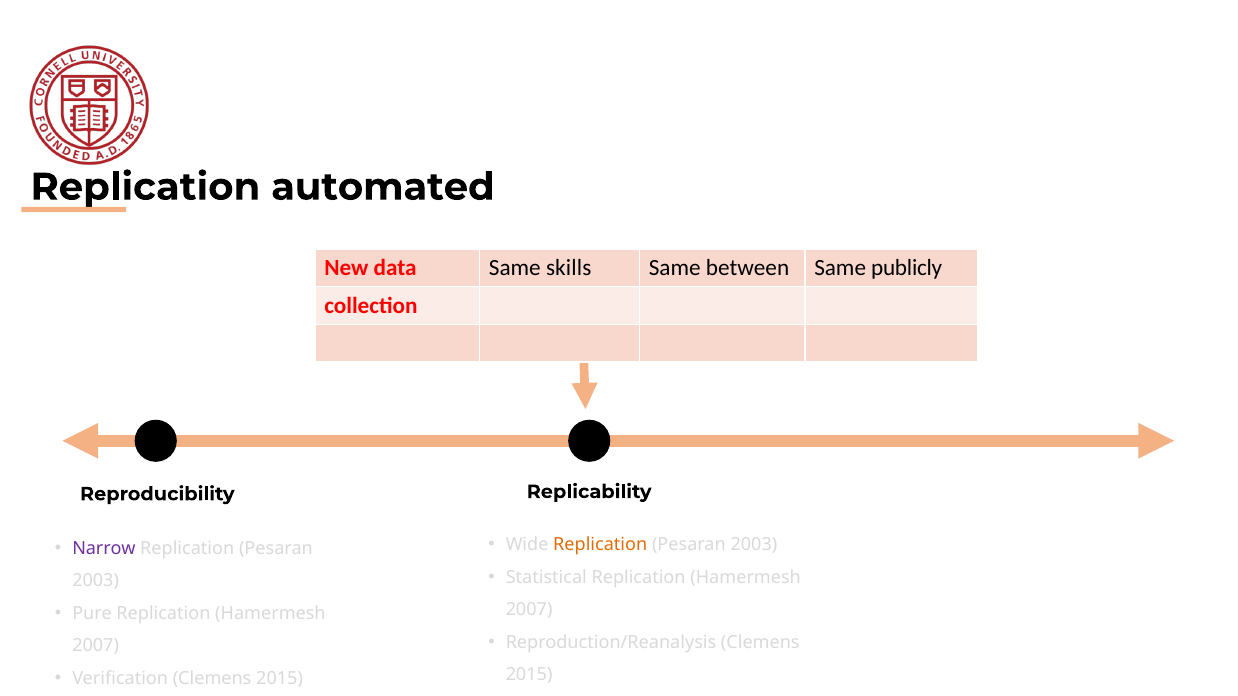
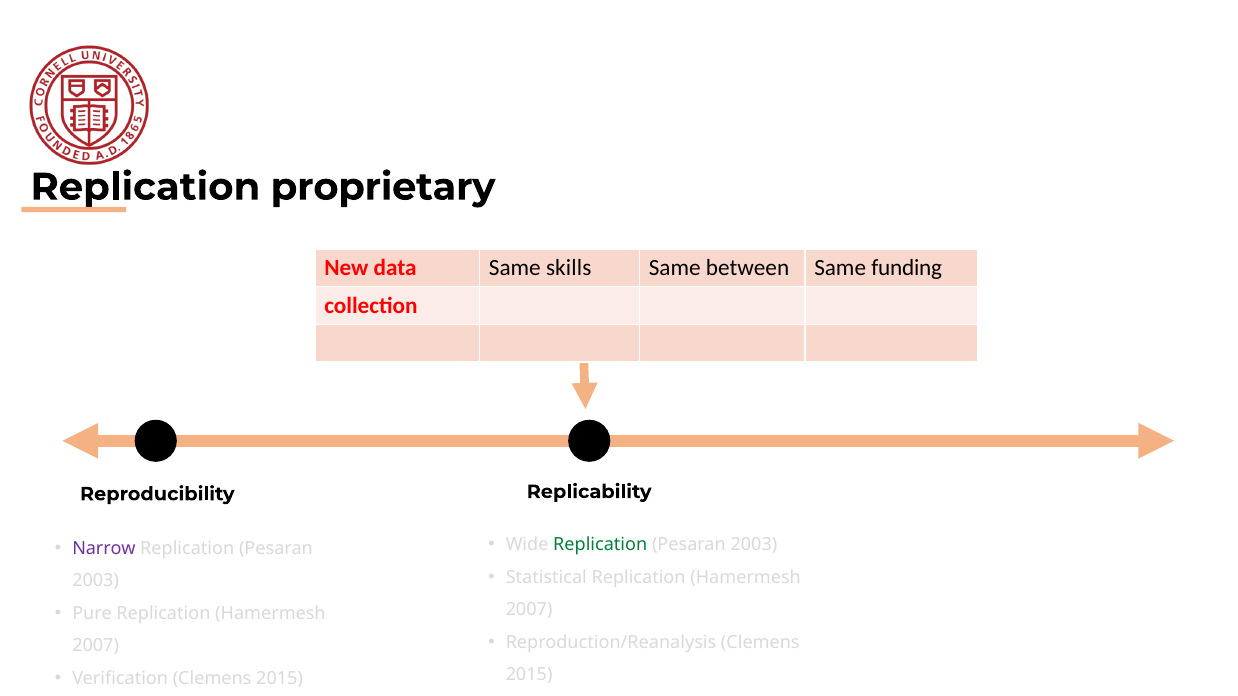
automated: automated -> proprietary (383, 187)
publicly: publicly -> funding (907, 268)
Replication colour: orange -> green (600, 545)
